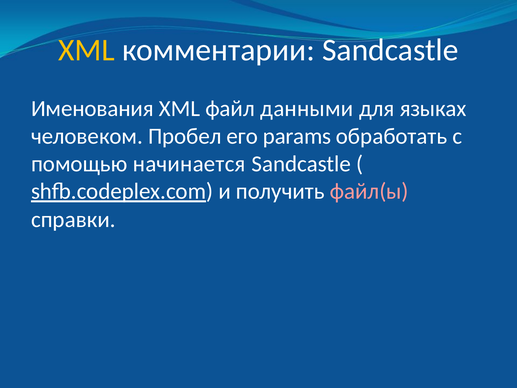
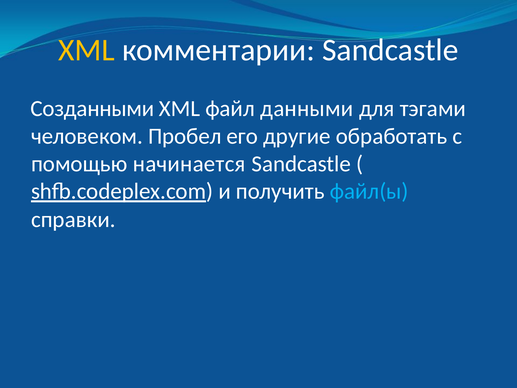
Именования: Именования -> Созданными (92, 108)
языках: языках -> тэгами (433, 108)
params: params -> другие (297, 136)
файл(ы colour: pink -> light blue (369, 191)
